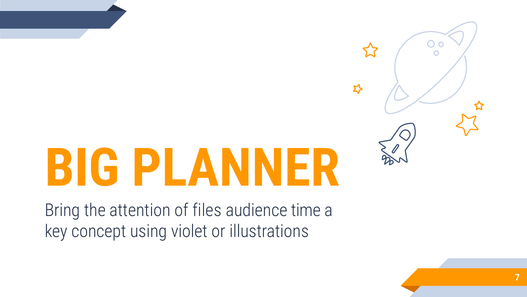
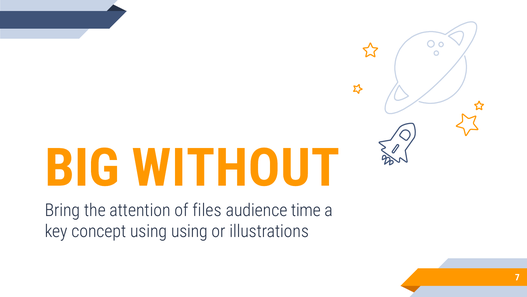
PLANNER: PLANNER -> WITHOUT (236, 168)
using violet: violet -> using (189, 231)
